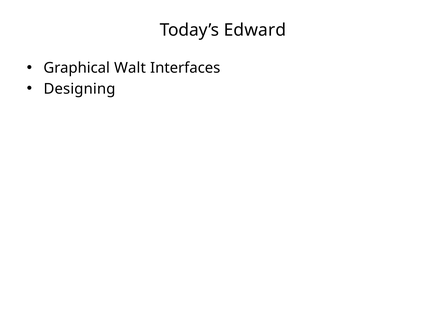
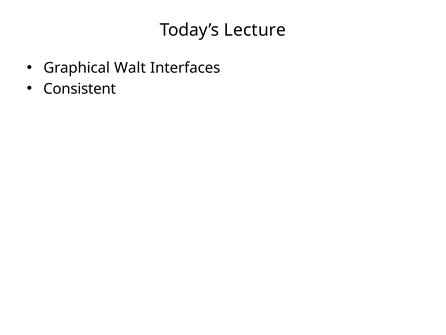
Edward: Edward -> Lecture (255, 30)
Designing: Designing -> Consistent (80, 89)
